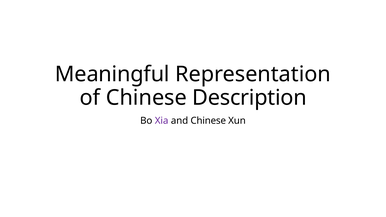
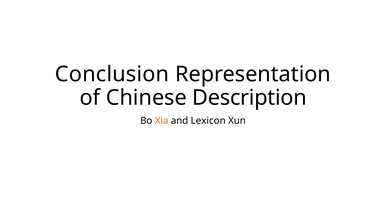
Meaningful: Meaningful -> Conclusion (112, 74)
Xia colour: purple -> orange (162, 121)
and Chinese: Chinese -> Lexicon (208, 121)
